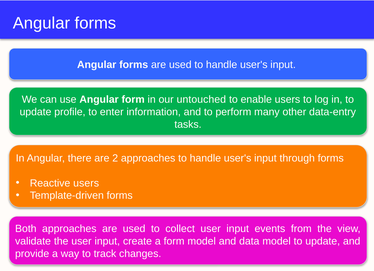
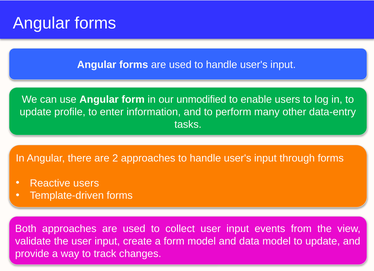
untouched: untouched -> unmodified (201, 100)
